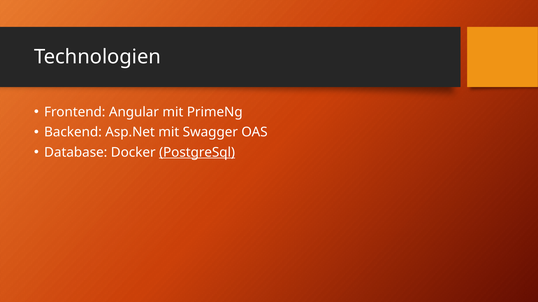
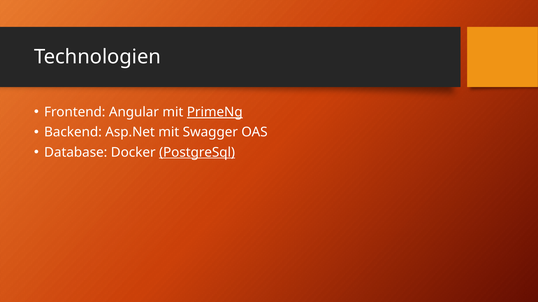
PrimeNg underline: none -> present (215, 112)
